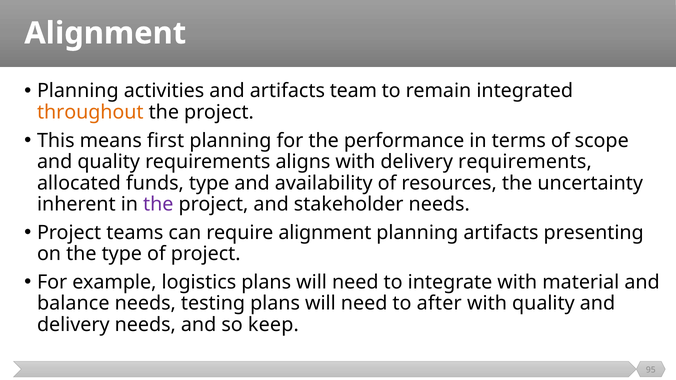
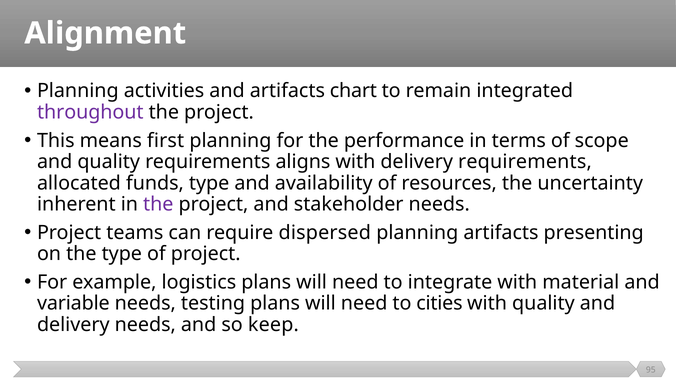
team: team -> chart (353, 91)
throughout colour: orange -> purple (90, 112)
require alignment: alignment -> dispersed (325, 233)
balance: balance -> variable (73, 303)
after: after -> cities (439, 303)
